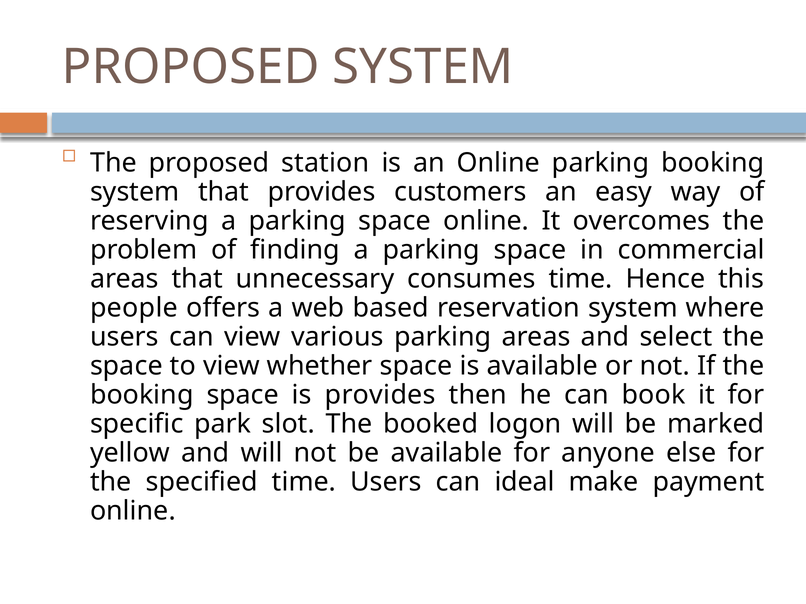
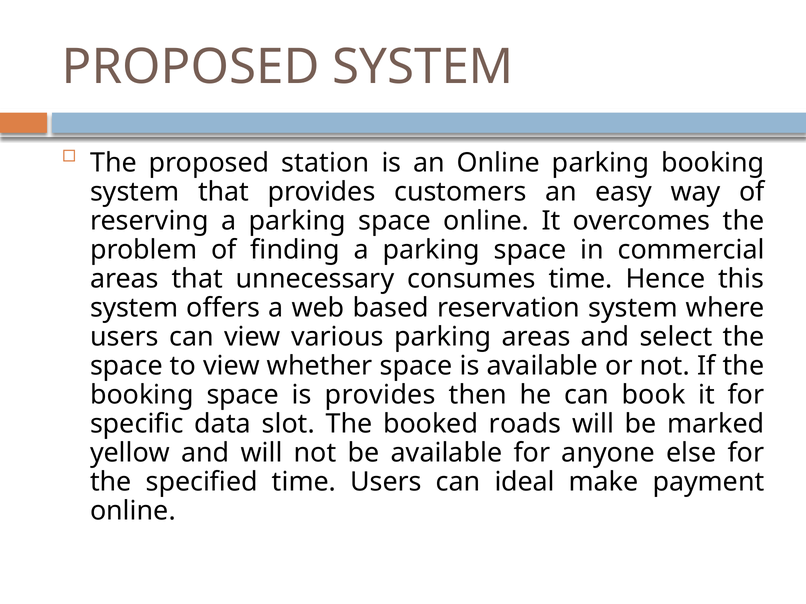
people: people -> system (134, 308)
park: park -> data (223, 424)
logon: logon -> roads (525, 424)
